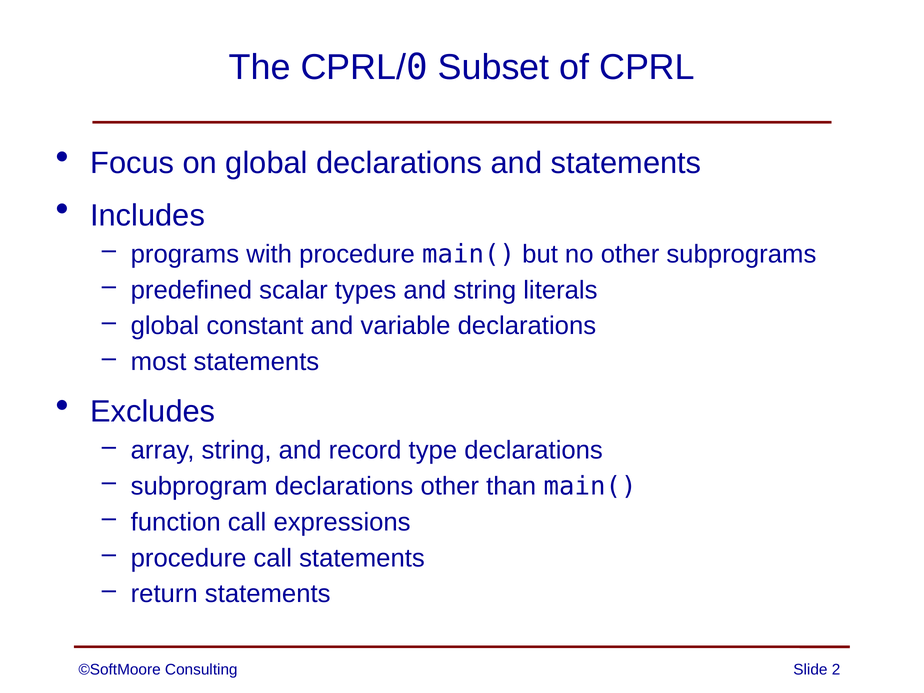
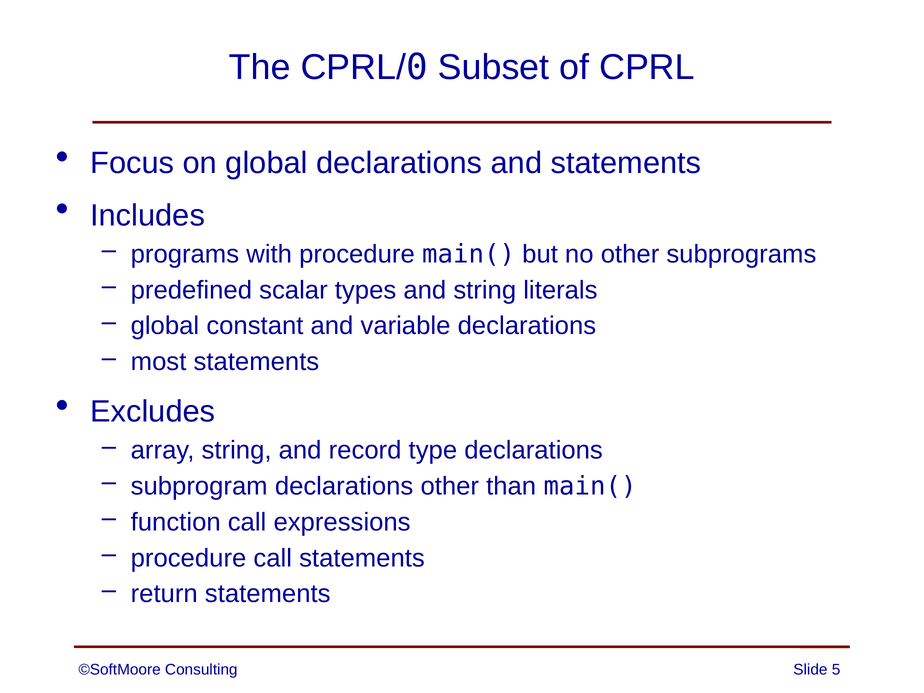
2: 2 -> 5 (836, 669)
